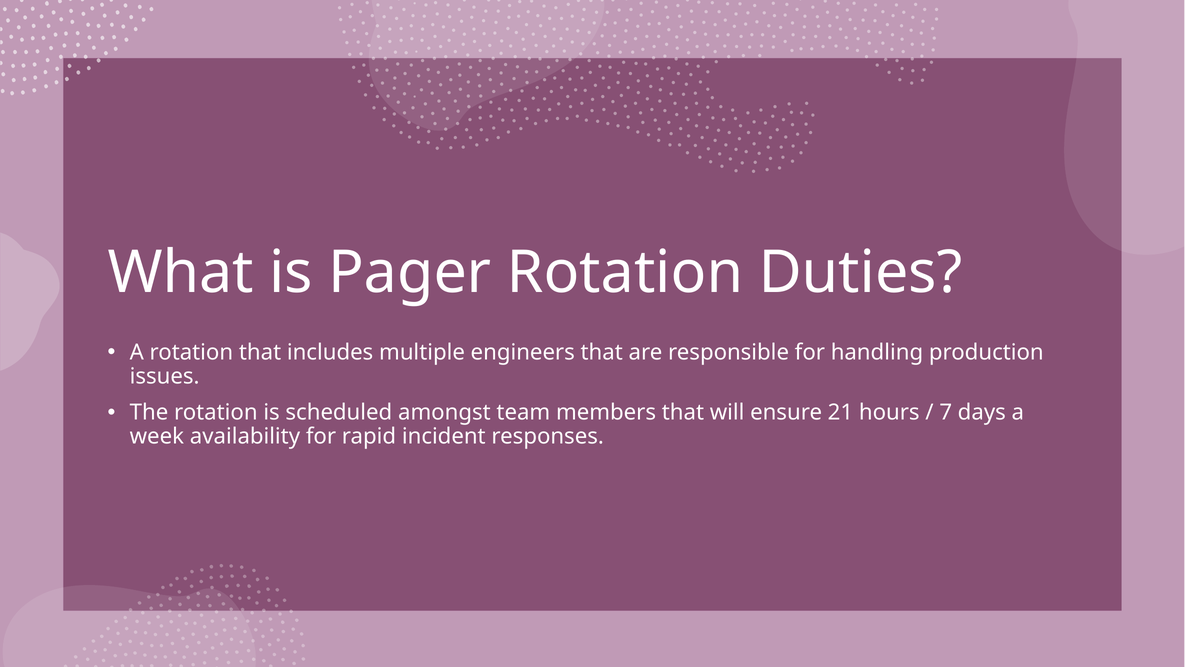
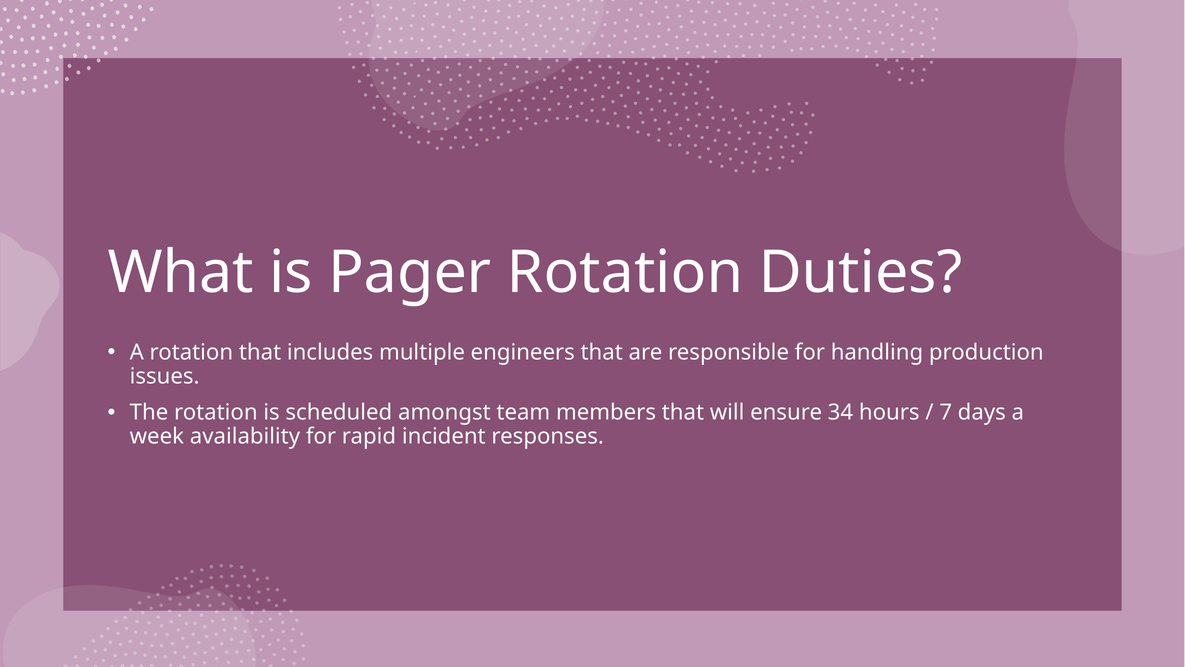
21: 21 -> 34 (840, 412)
